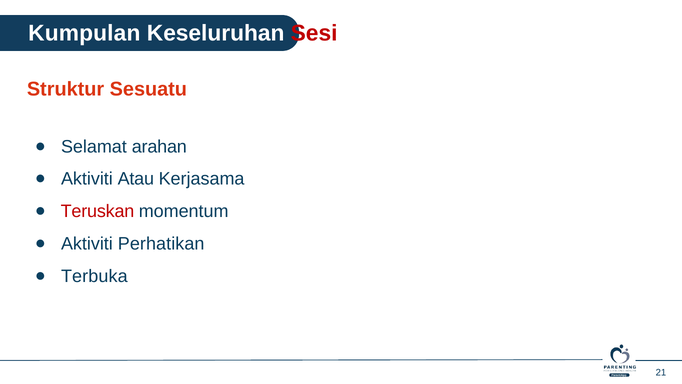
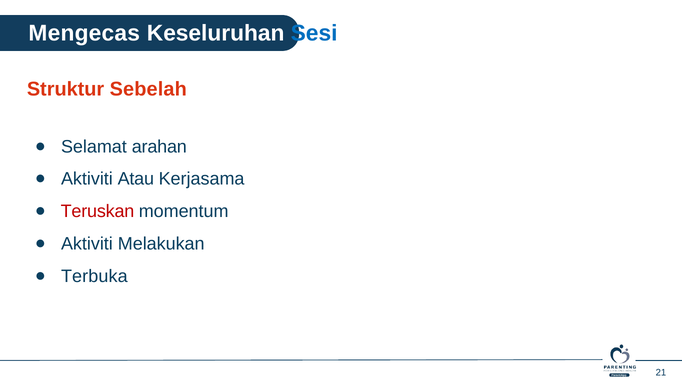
Kumpulan: Kumpulan -> Mengecas (84, 33)
Sesi colour: red -> blue (314, 33)
Sesuatu: Sesuatu -> Sebelah (148, 89)
Perhatikan: Perhatikan -> Melakukan (161, 244)
